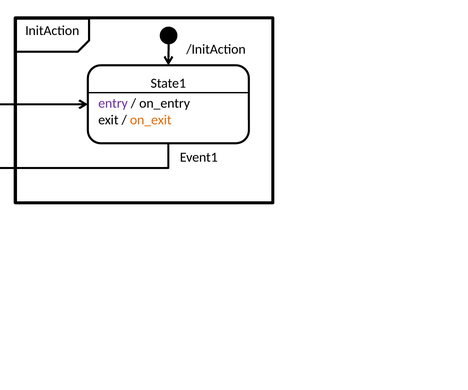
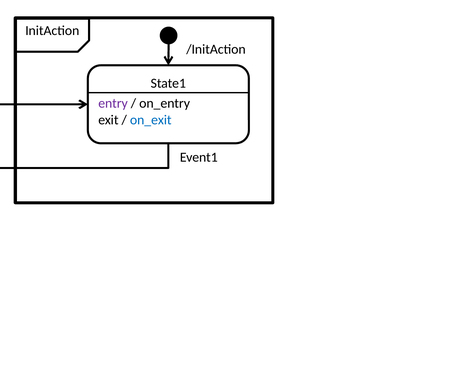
on_exit colour: orange -> blue (151, 120)
